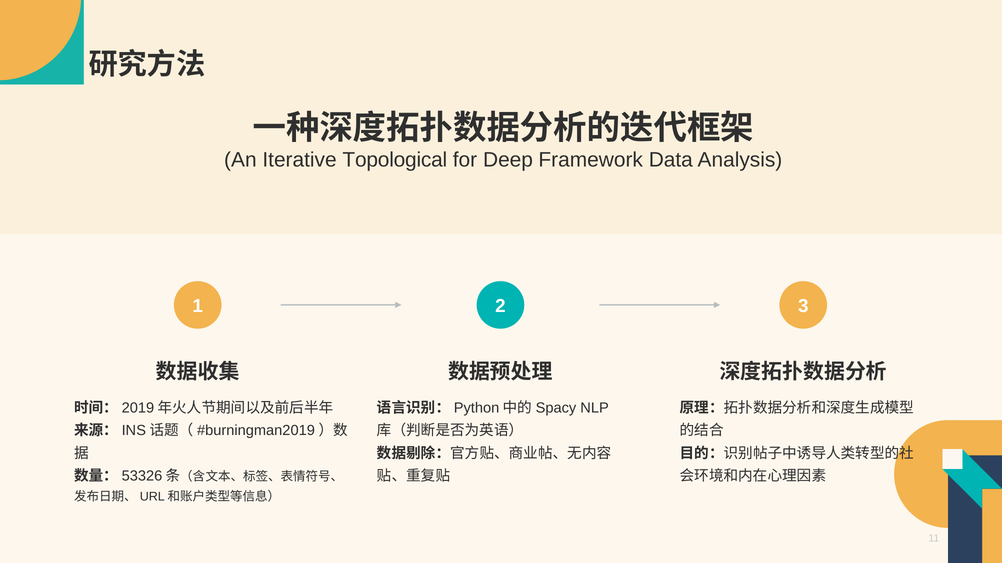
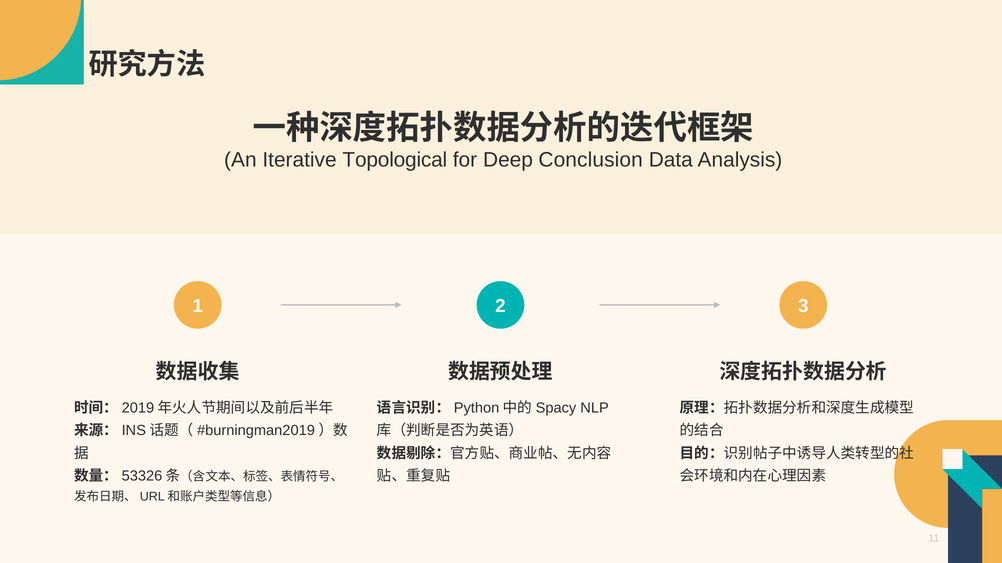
Framework: Framework -> Conclusion (591, 160)
